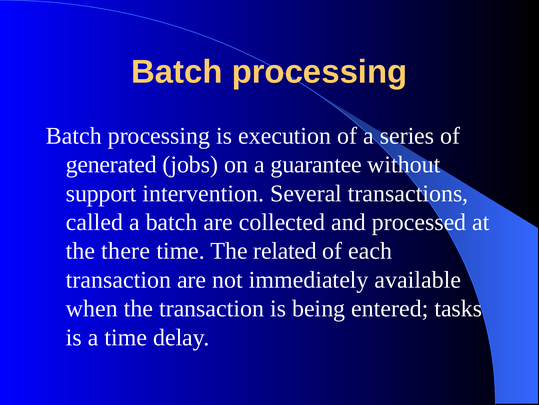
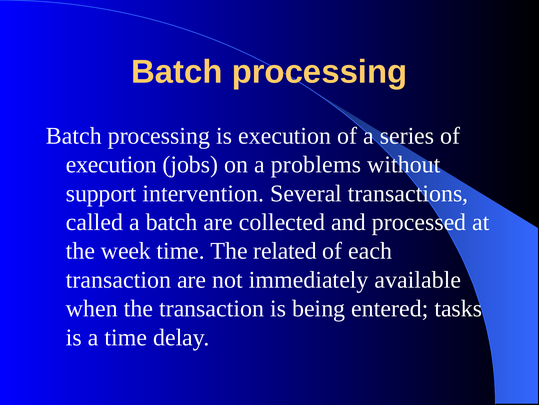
generated: generated -> execution (111, 164)
guarantee: guarantee -> problems (316, 164)
there: there -> week (126, 251)
